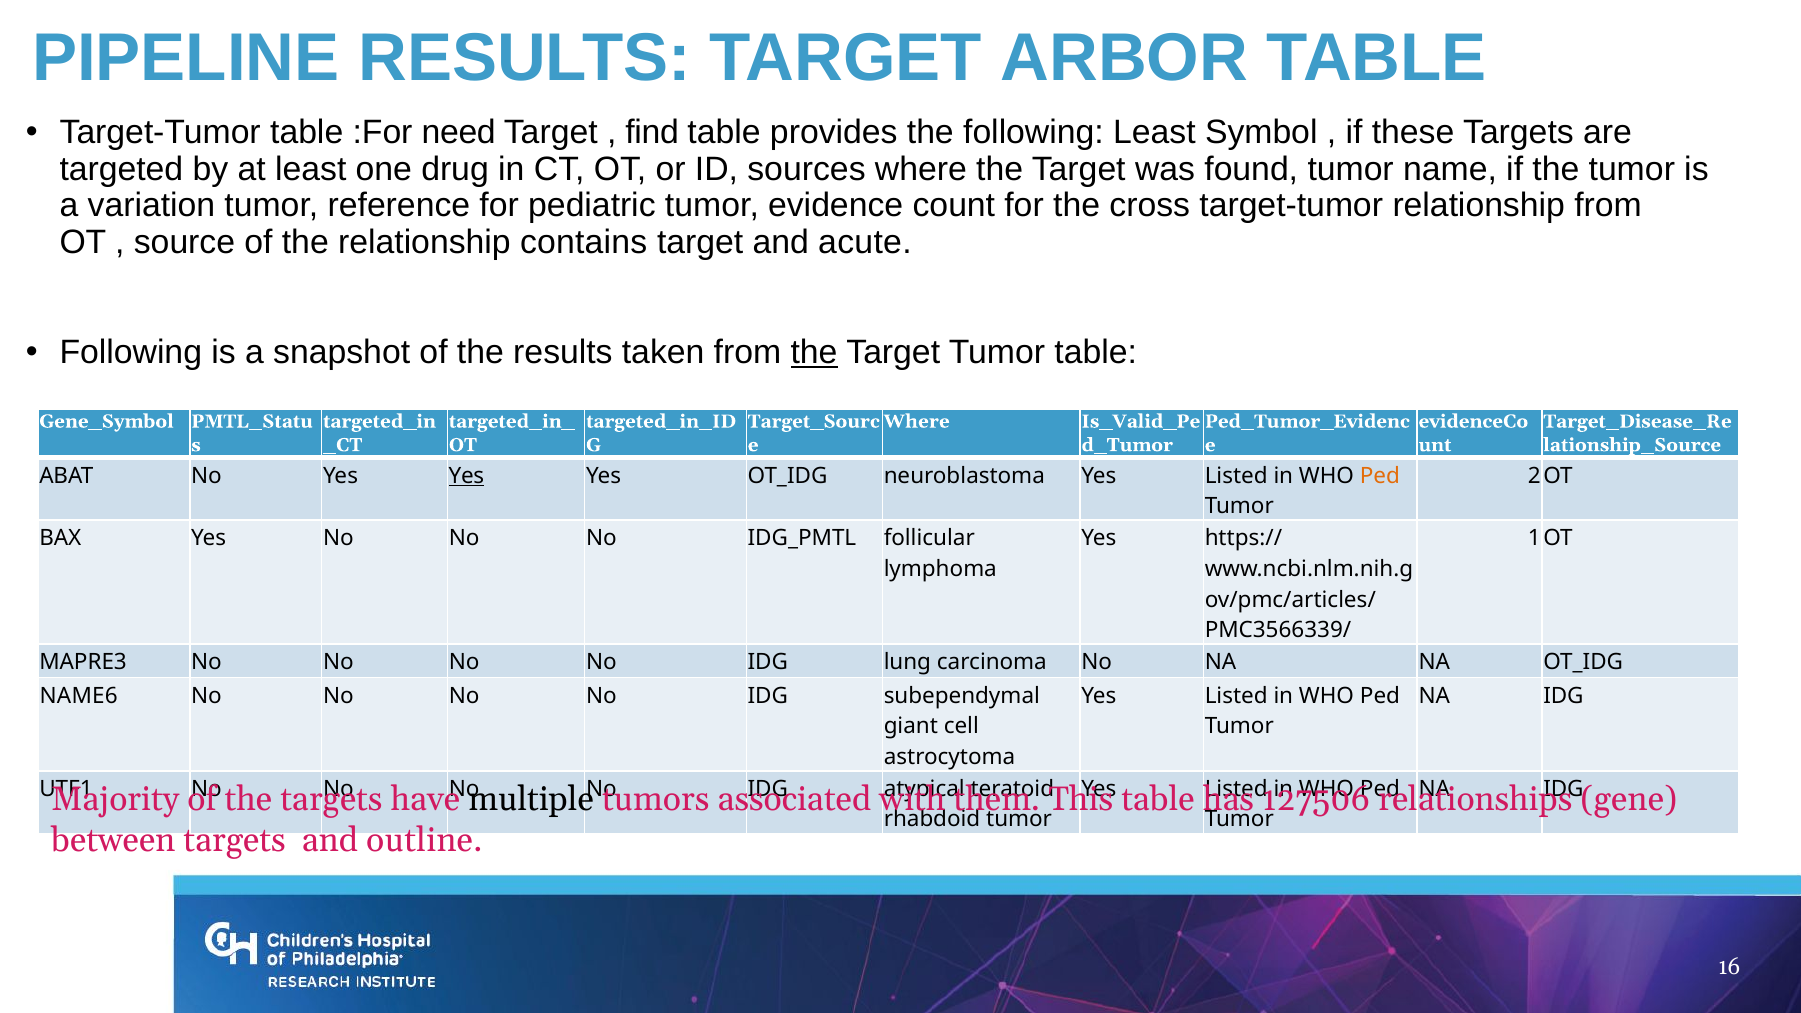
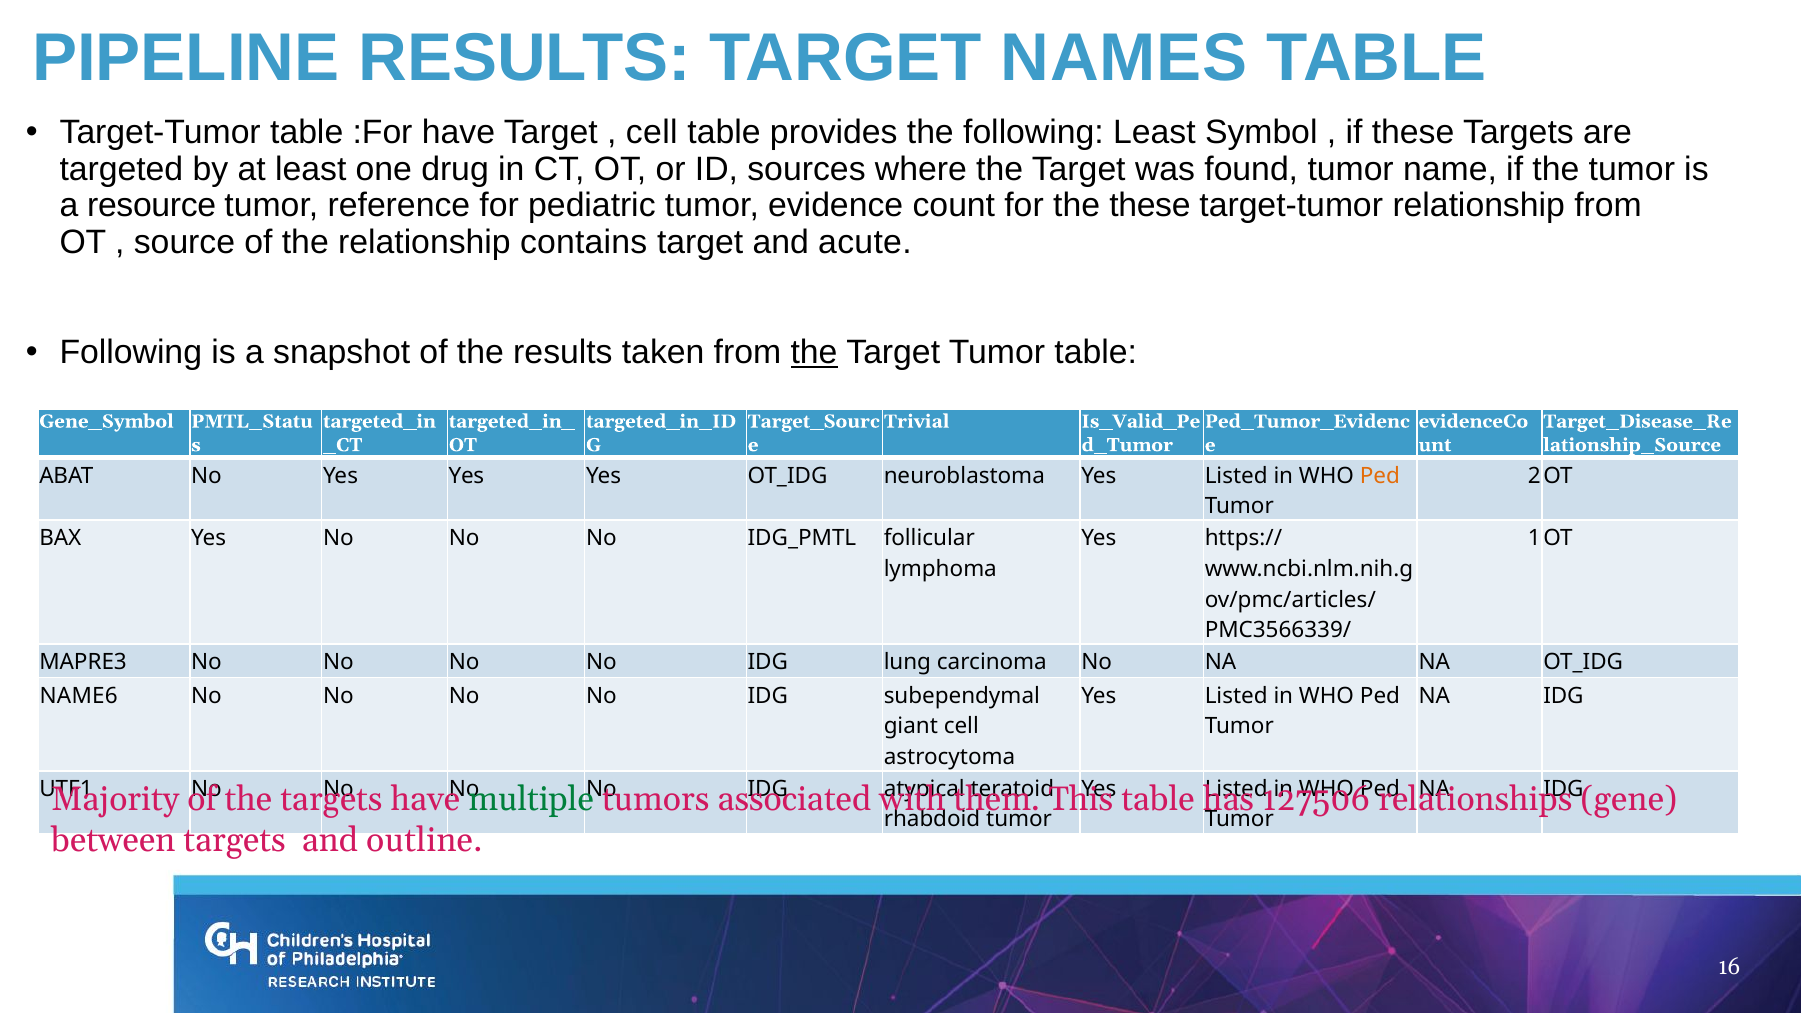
ARBOR: ARBOR -> NAMES (1124, 58)
:For need: need -> have (459, 133)
find: find -> cell (652, 133)
variation: variation -> resource (152, 206)
the cross: cross -> these (1150, 206)
Where: Where -> Trivial (917, 421)
Yes underline: present -> none (466, 476)
multiple colour: black -> green (531, 800)
